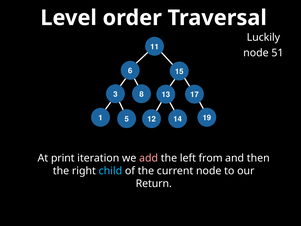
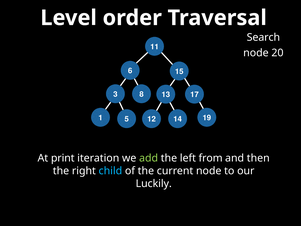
Luckily: Luckily -> Search (263, 37)
51: 51 -> 20 (277, 53)
add colour: pink -> light green (149, 158)
Return: Return -> Luckily (154, 183)
